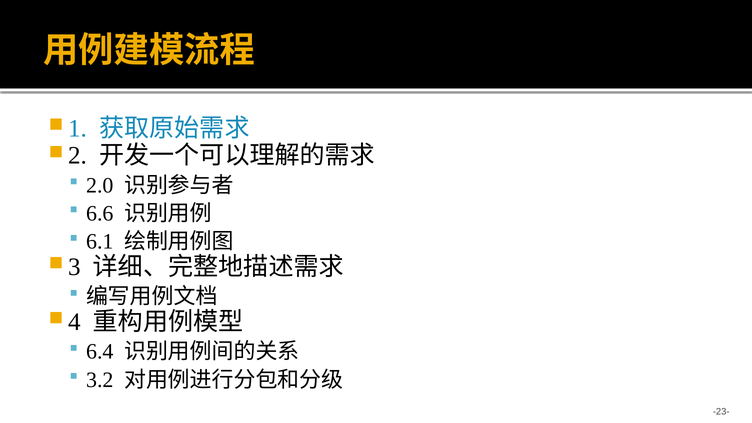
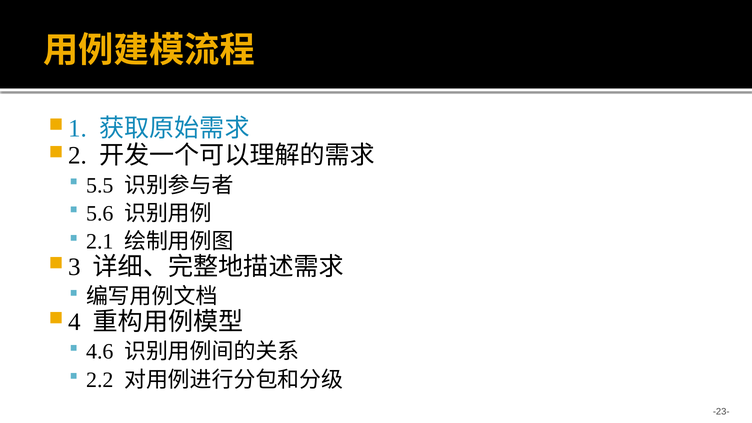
2.0: 2.0 -> 5.5 (100, 185)
6.6: 6.6 -> 5.6 (100, 213)
6.1: 6.1 -> 2.1 (100, 241)
6.4: 6.4 -> 4.6 (100, 352)
3.2: 3.2 -> 2.2 (100, 380)
